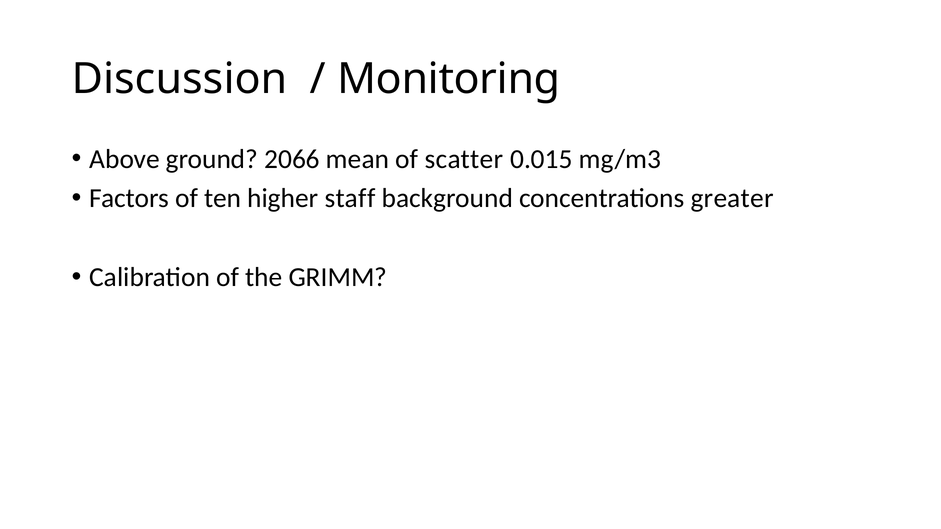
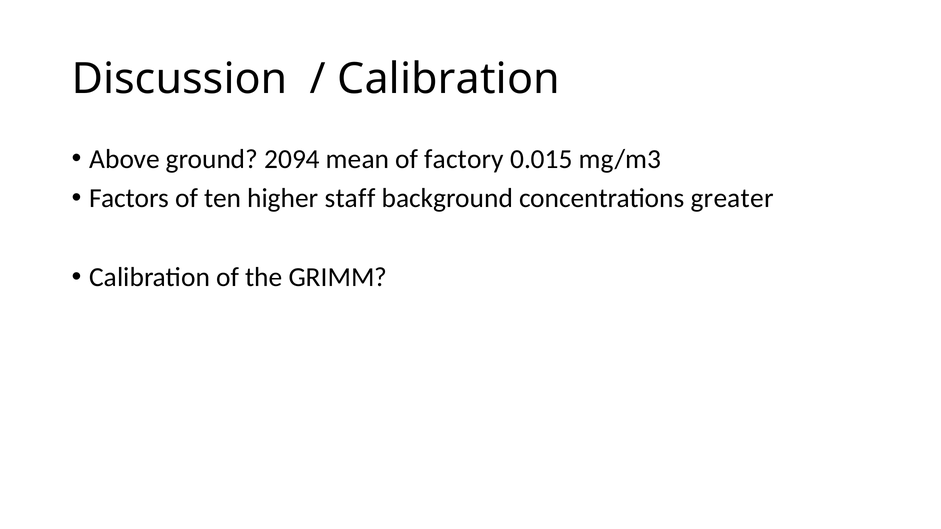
Monitoring: Monitoring -> Calibration (449, 79)
2066: 2066 -> 2094 (292, 159)
scatter: scatter -> factory (464, 159)
